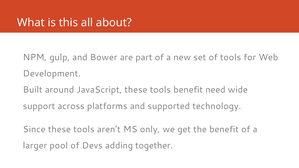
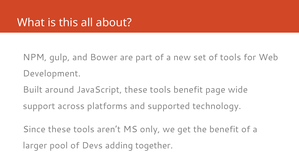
need: need -> page (215, 90)
